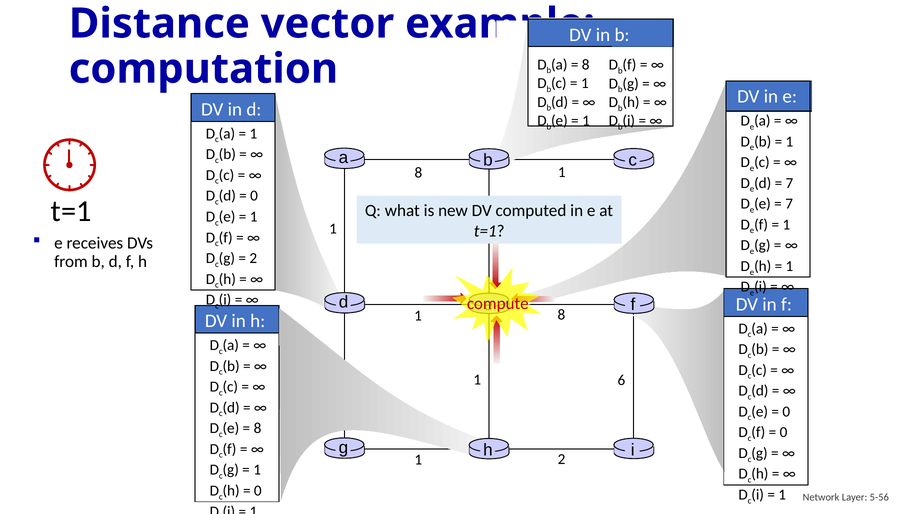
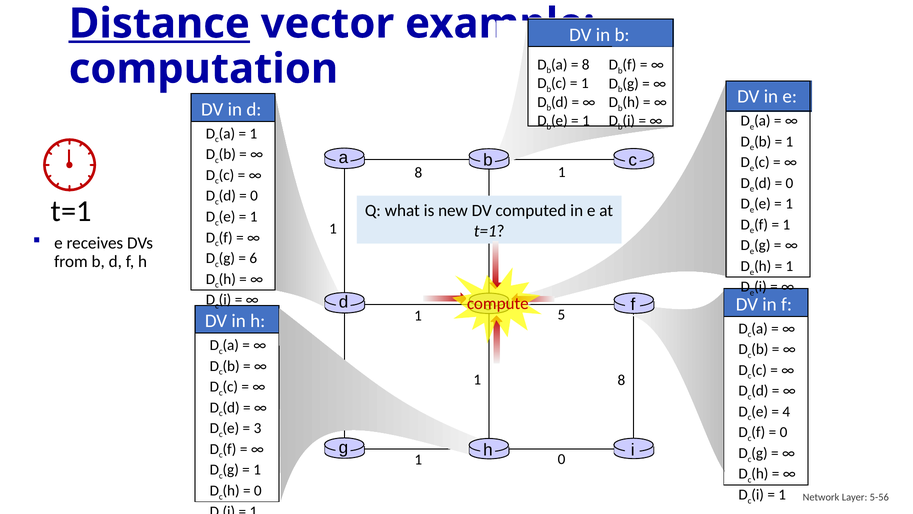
Distance underline: none -> present (159, 24)
7: 7 -> 0 (789, 183)
7: 7 -> 1 (789, 204)
2: 2 -> 6 (253, 258)
8: 8 -> 5 (561, 315)
6: 6 -> 8 (621, 380)
0: 0 -> 4 (786, 411)
8: 8 -> 3 (257, 428)
2: 2 -> 0 (562, 459)
